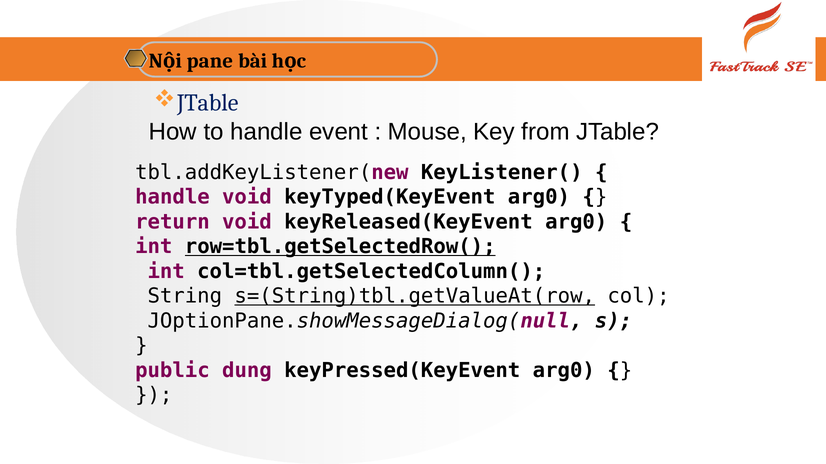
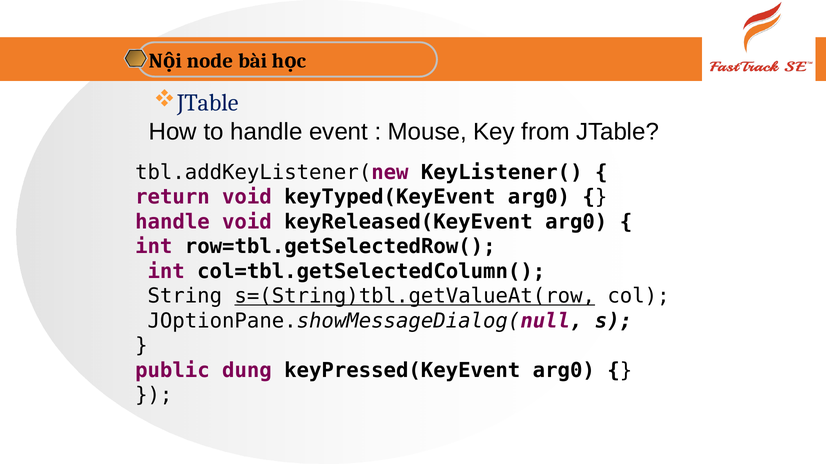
pane: pane -> node (210, 61)
handle: handle -> return (172, 197)
return: return -> handle (172, 222)
row=tbl.getSelectedRow( underline: present -> none (340, 247)
